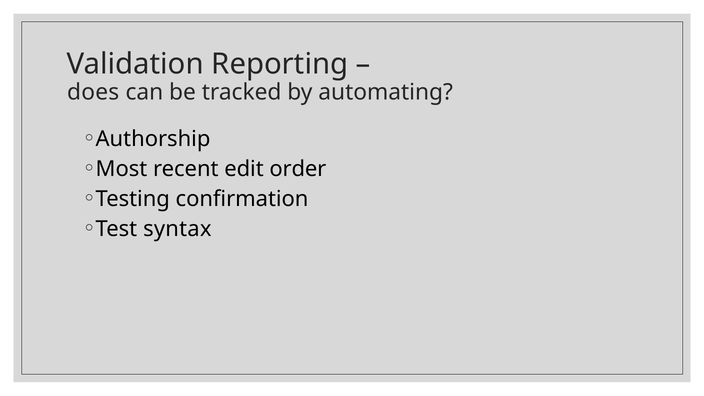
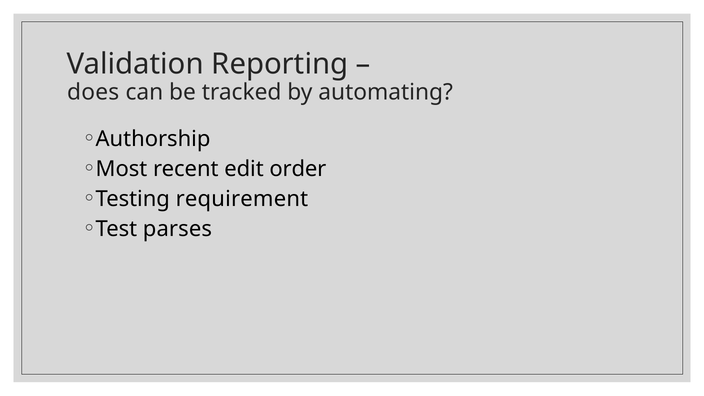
confirmation: confirmation -> requirement (242, 199)
syntax: syntax -> parses (177, 229)
